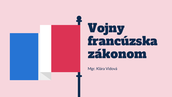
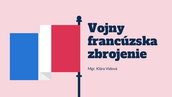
zákonom: zákonom -> zbrojenie (117, 54)
